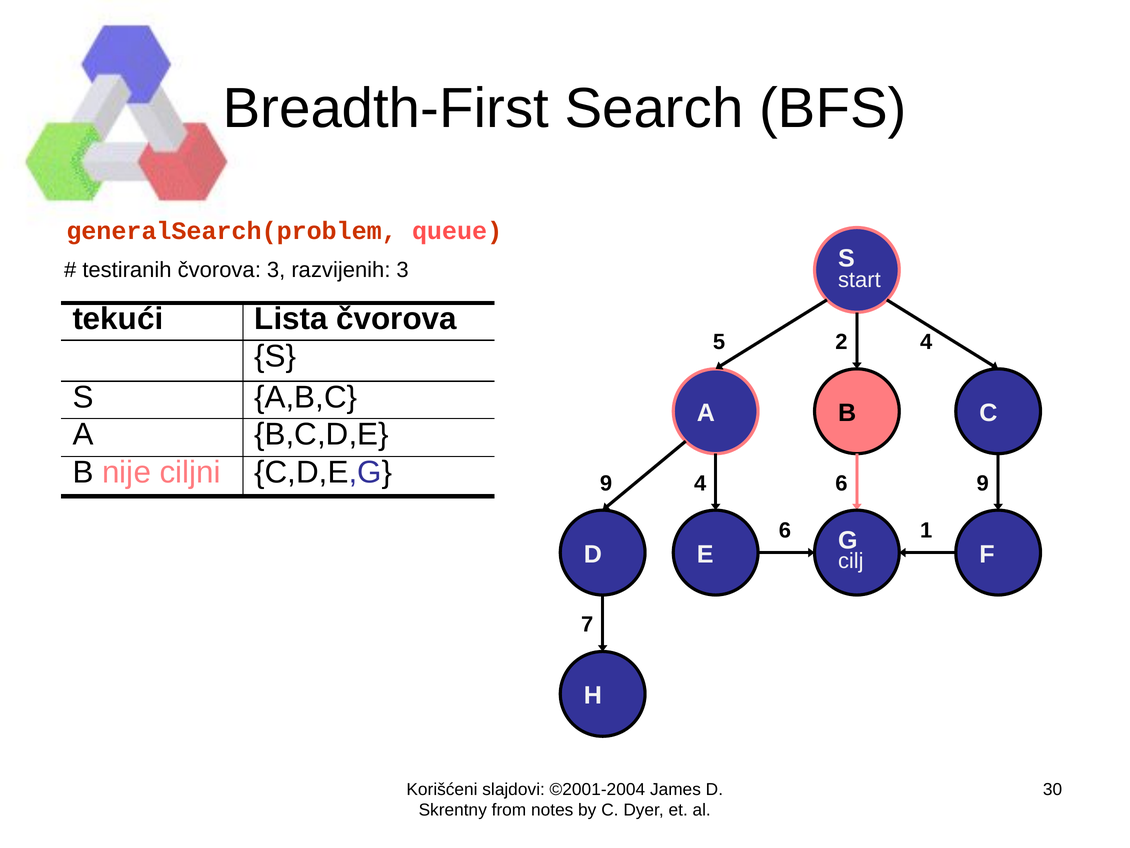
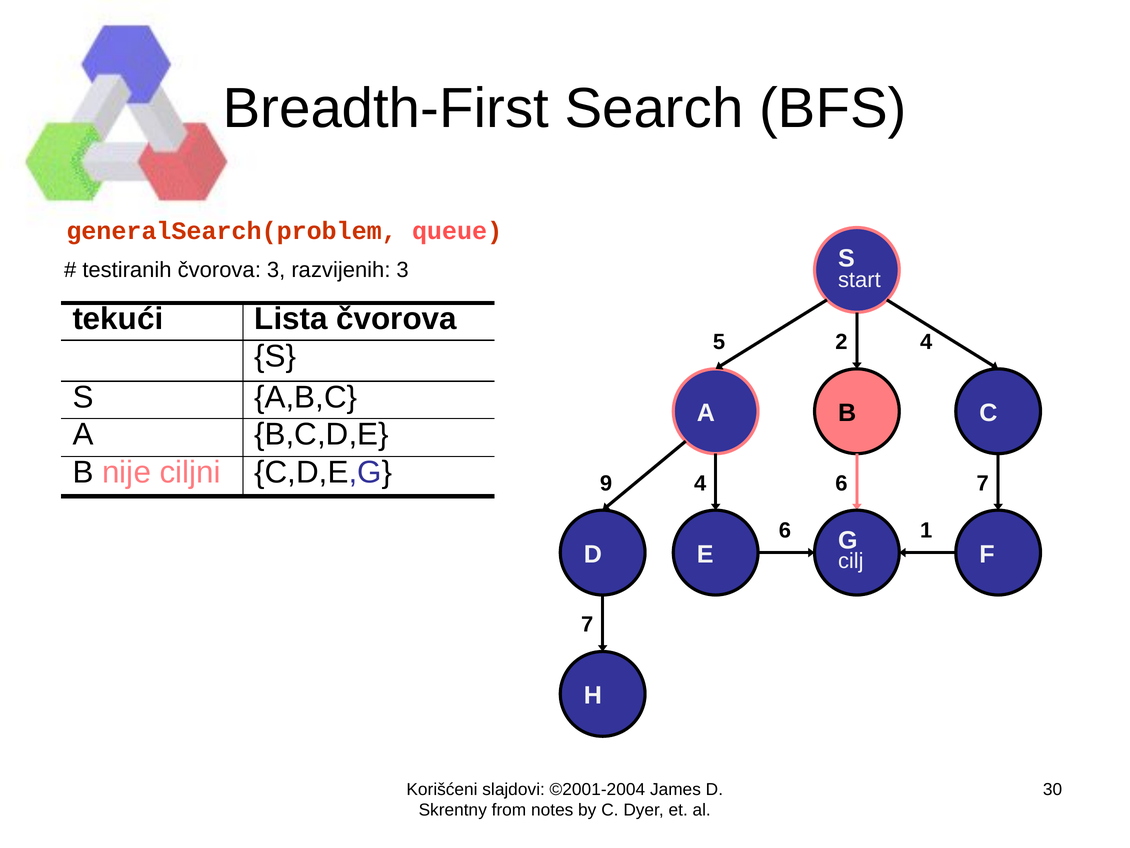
6 9: 9 -> 7 (983, 483)
